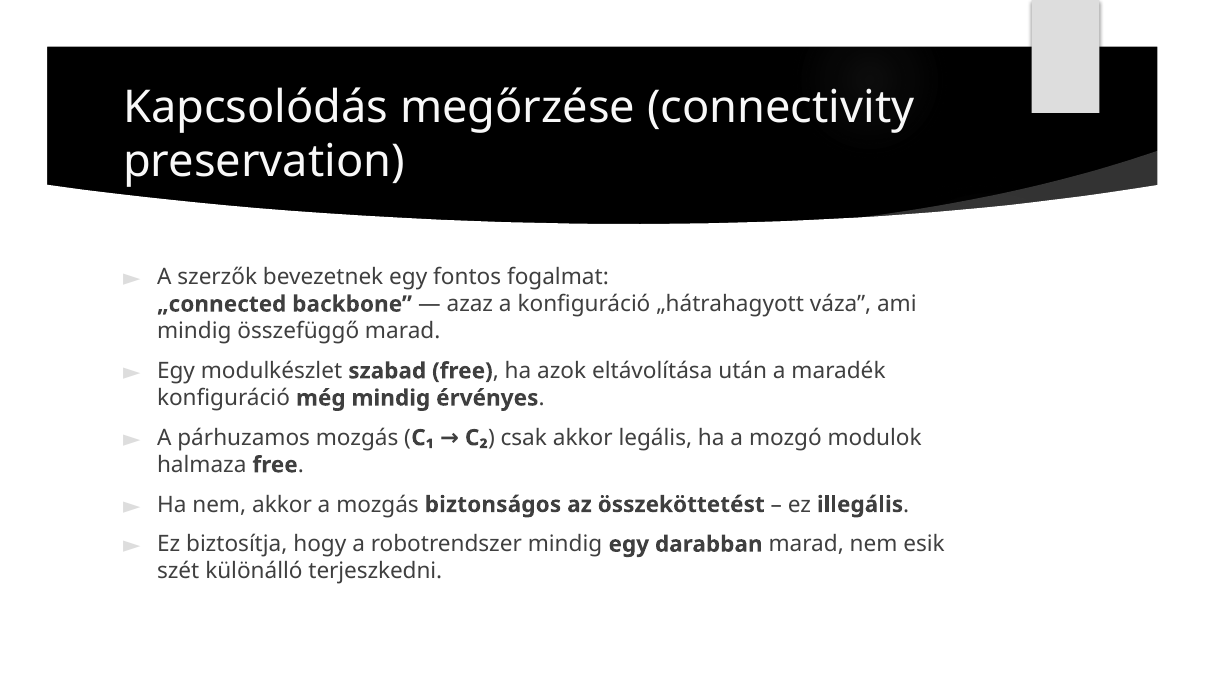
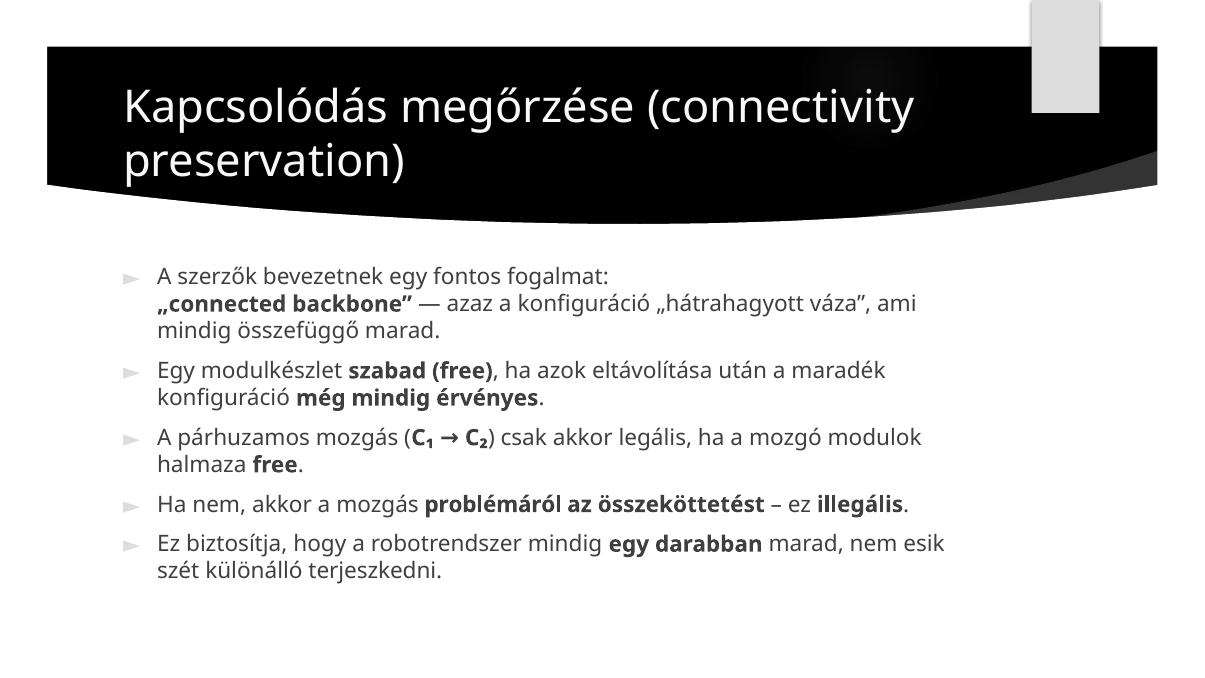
biztonságos: biztonságos -> problémáról (493, 504)
